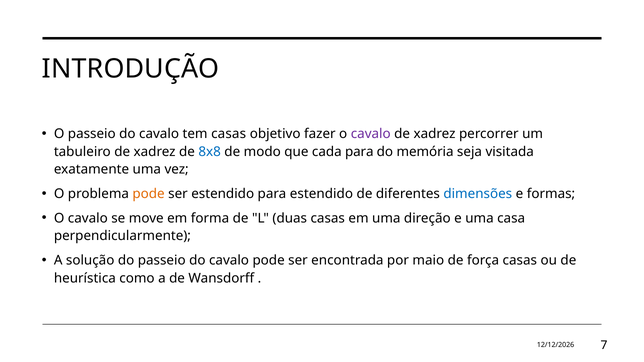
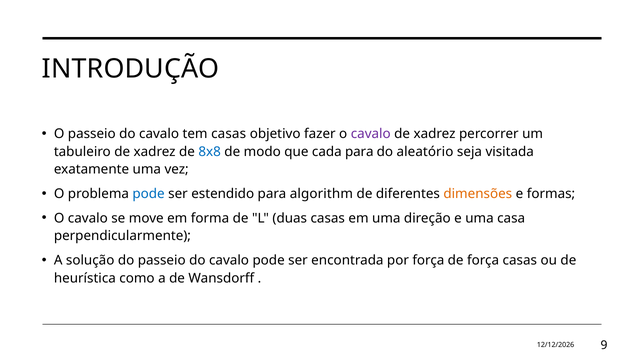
memória: memória -> aleatório (425, 152)
pode colour: orange -> blue (149, 194)
para estendido: estendido -> algorithm (321, 194)
dimensões colour: blue -> orange (478, 194)
por maio: maio -> força (428, 261)
7: 7 -> 9 (604, 345)
